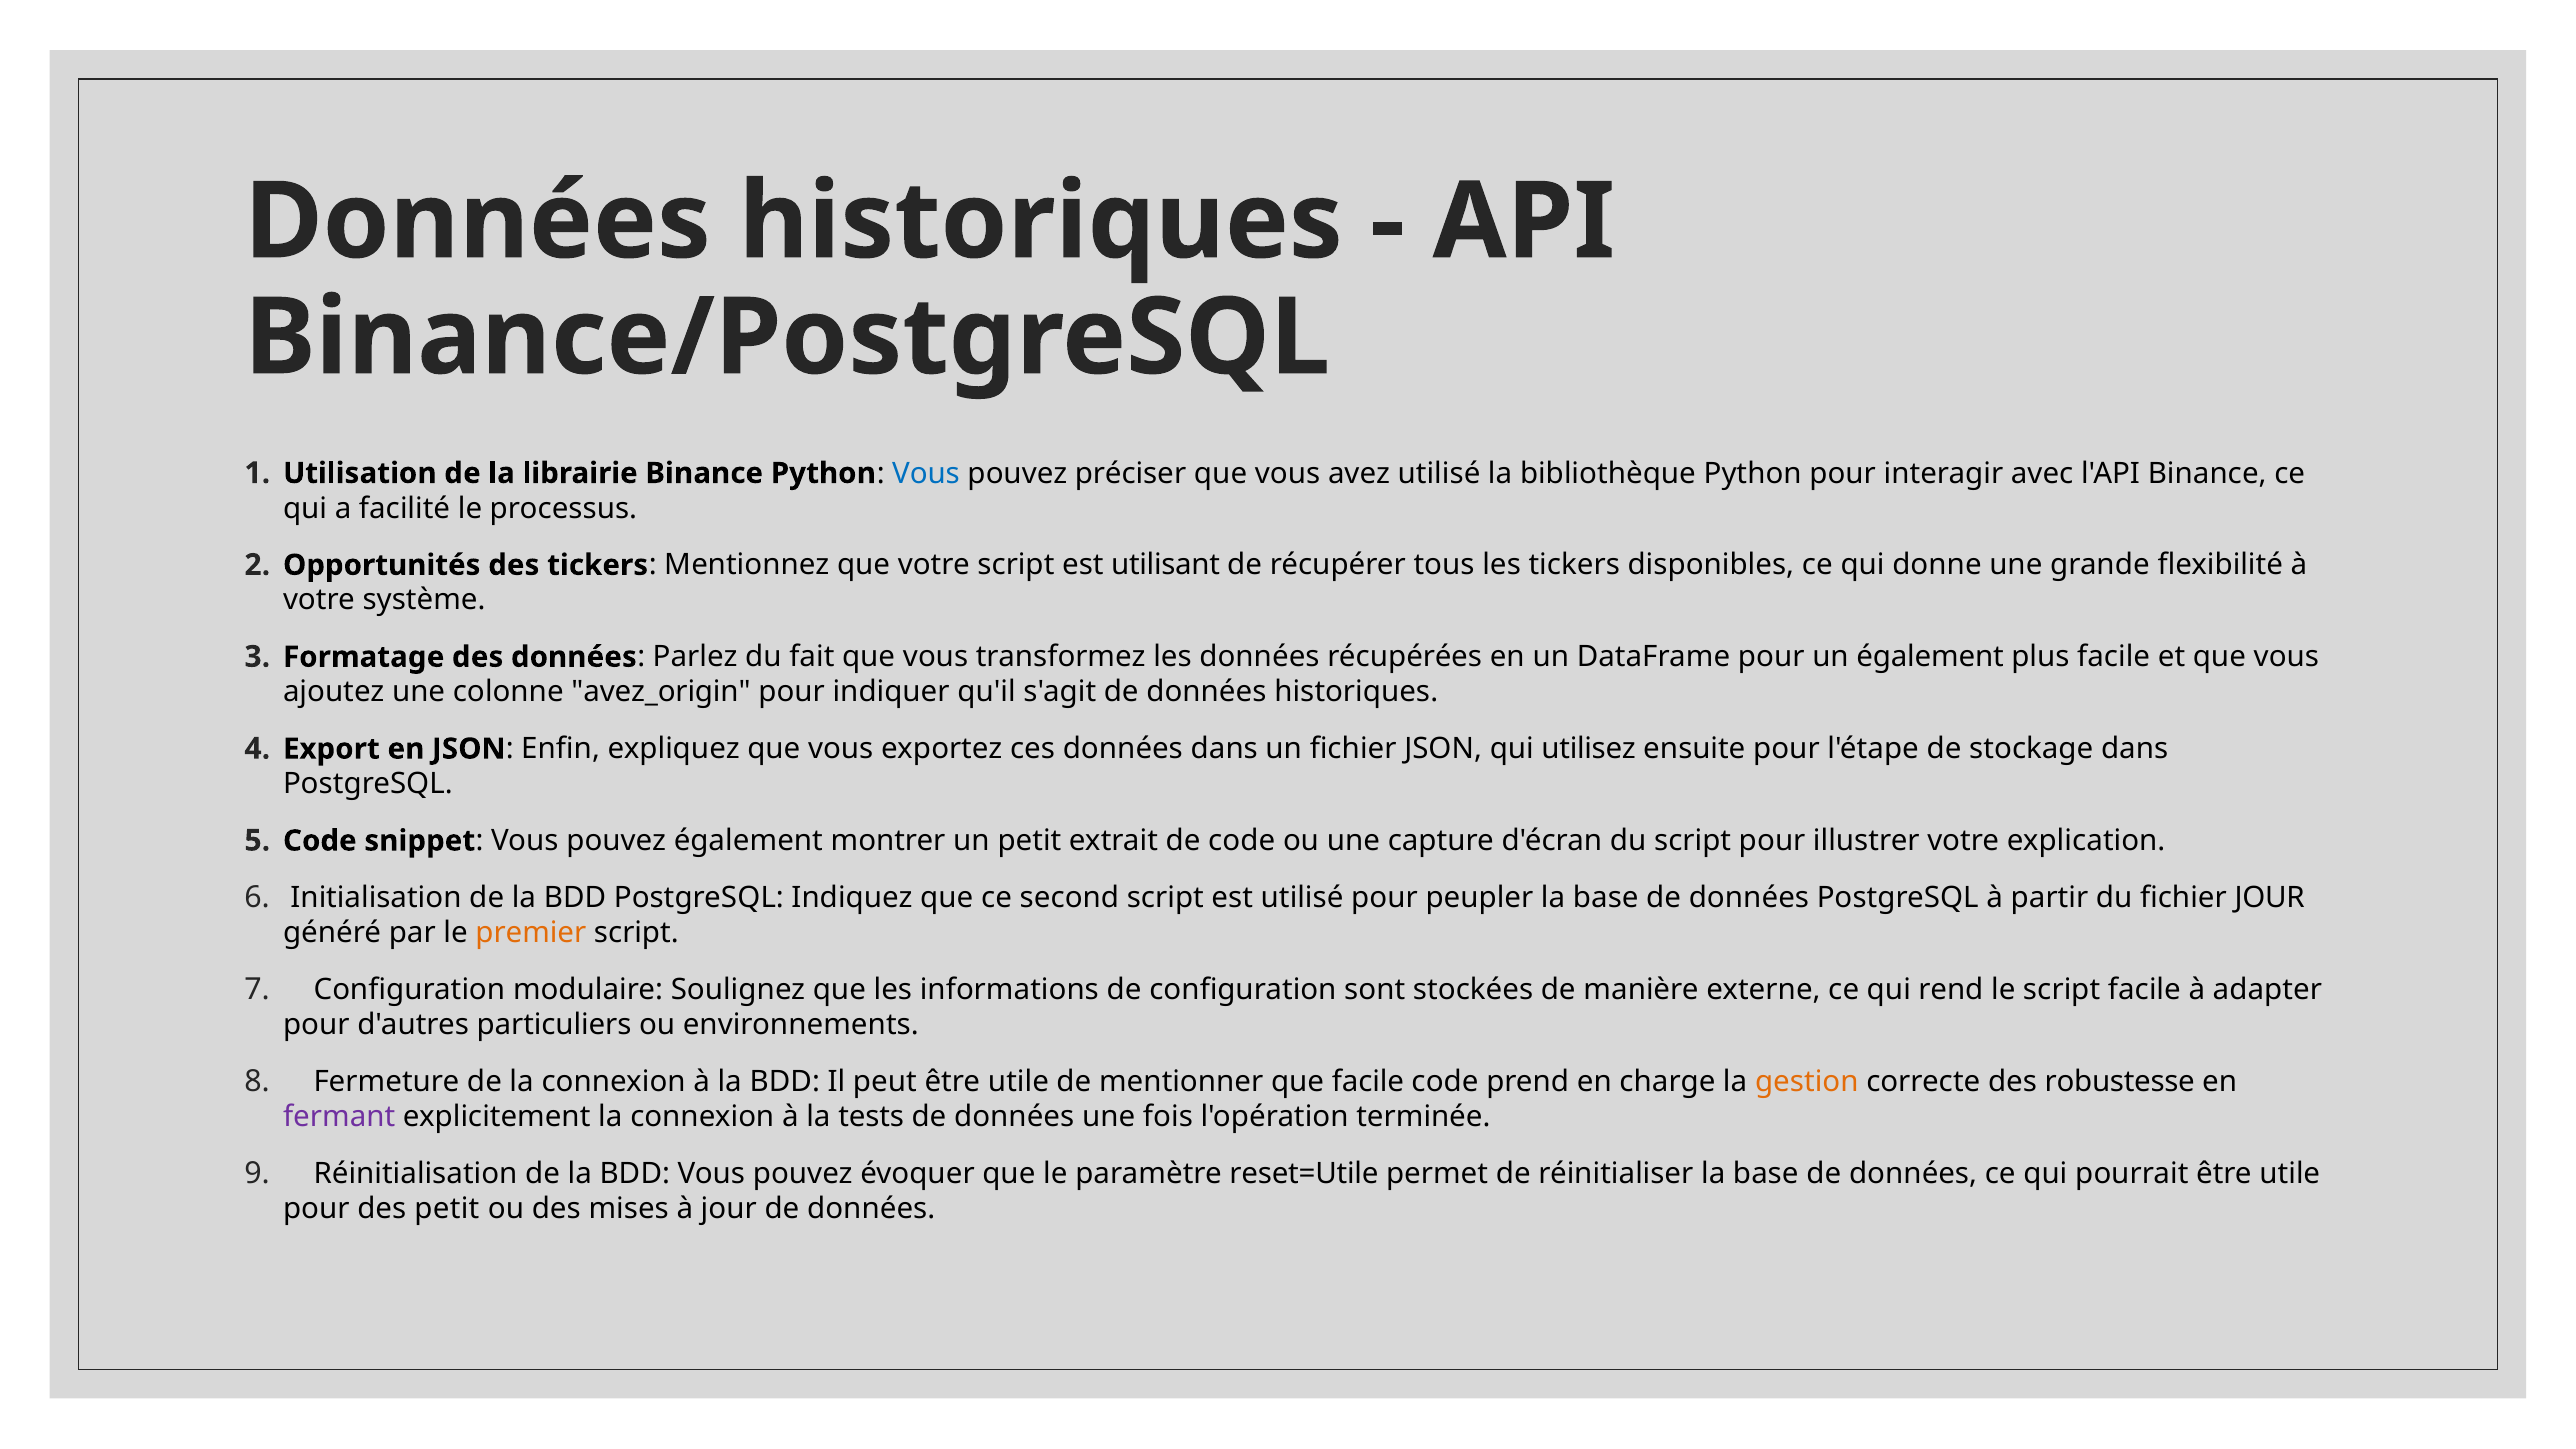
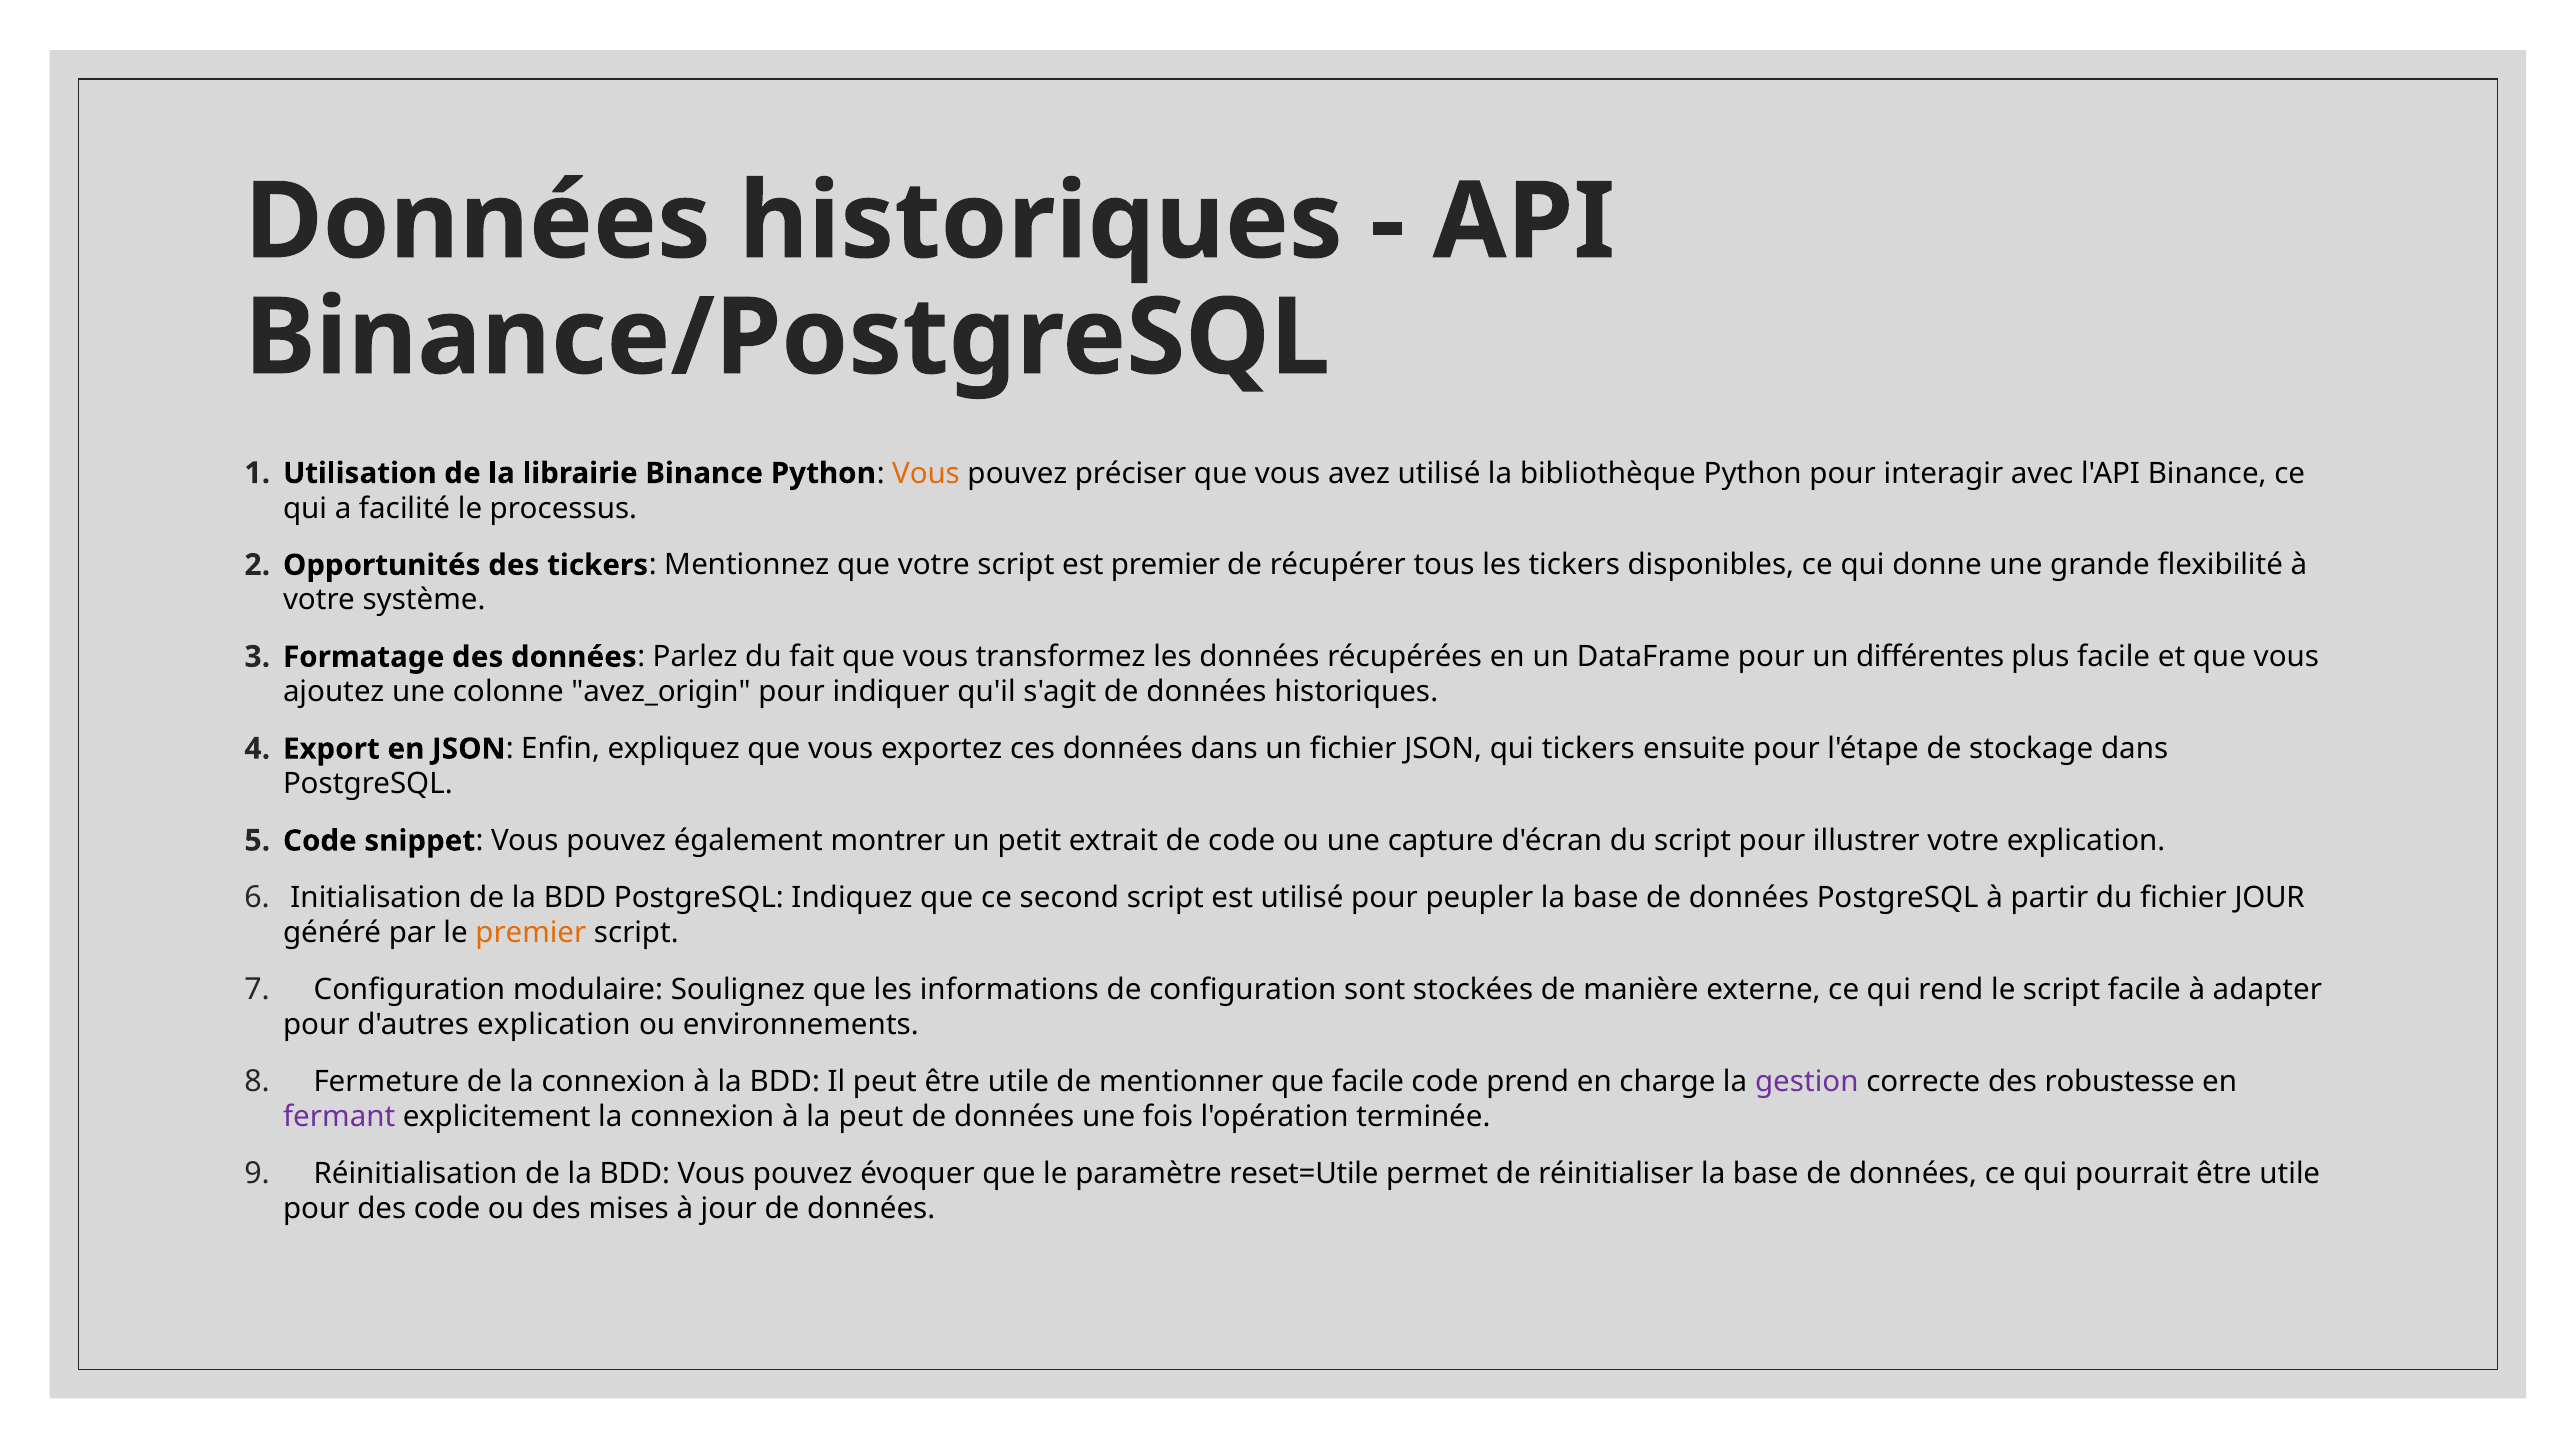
Vous colour: blue -> orange (926, 473)
est utilisant: utilisant -> premier (1166, 565)
un également: également -> différentes (1930, 657)
qui utilisez: utilisez -> tickers (1588, 749)
d'autres particuliers: particuliers -> explication (554, 1025)
gestion colour: orange -> purple (1807, 1081)
la tests: tests -> peut (871, 1116)
des petit: petit -> code (447, 1208)
